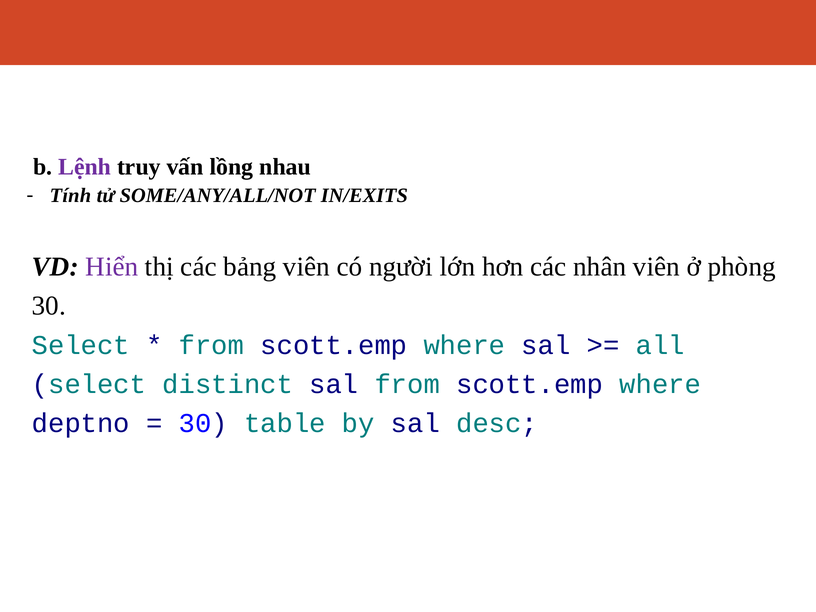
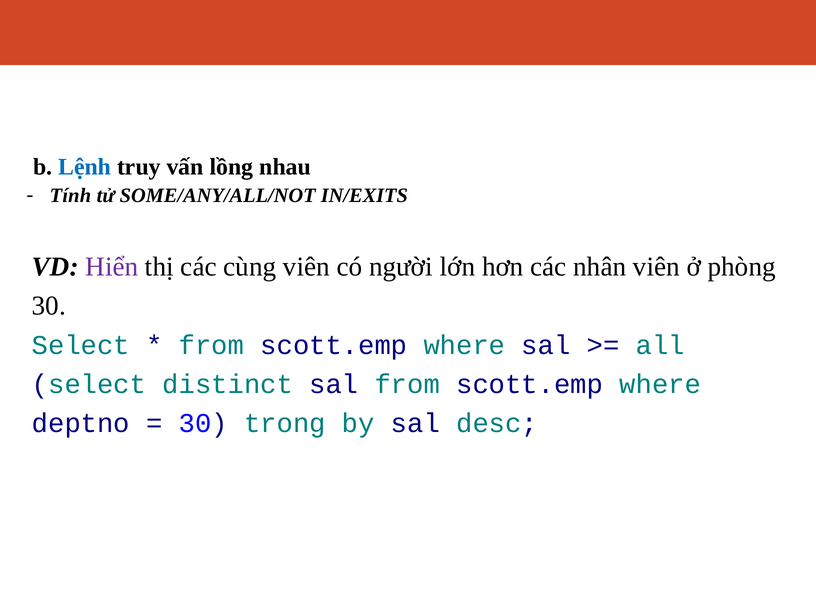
Lệnh colour: purple -> blue (85, 167)
bảng: bảng -> cùng (250, 267)
table: table -> trong (285, 423)
